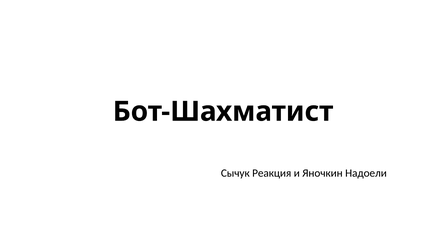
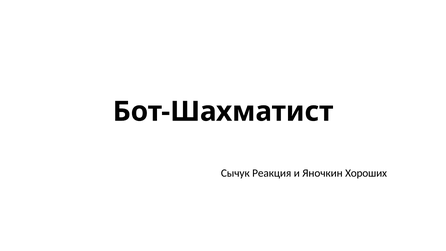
Надоели: Надоели -> Хороших (366, 173)
